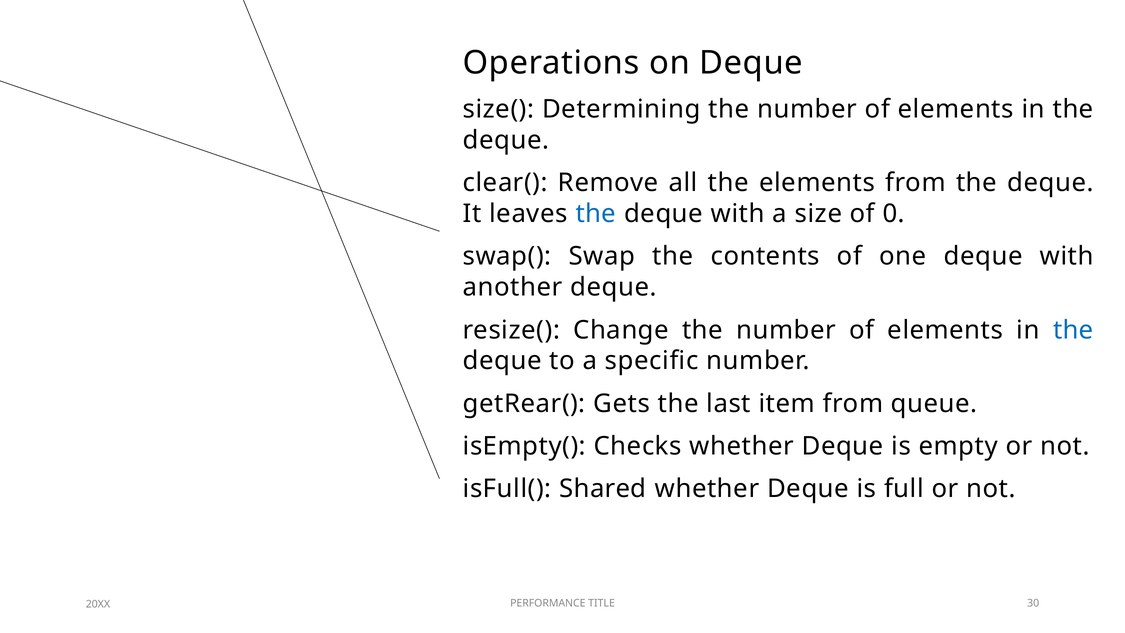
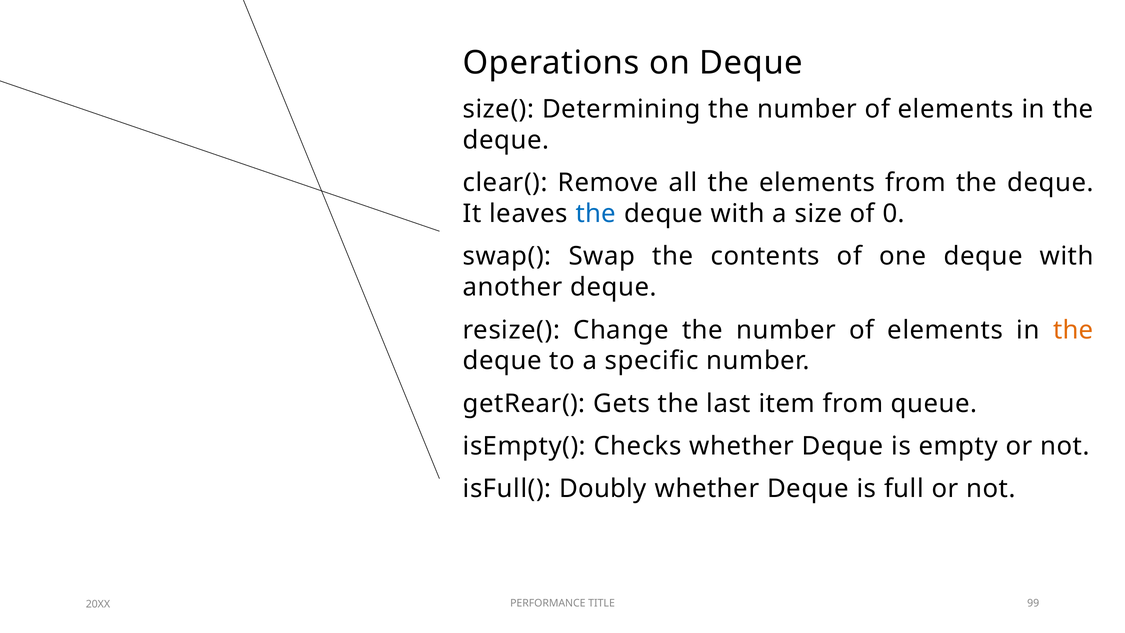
the colour: blue -> orange (1073, 330)
Shared: Shared -> Doubly (603, 489)
30: 30 -> 99 (1033, 603)
